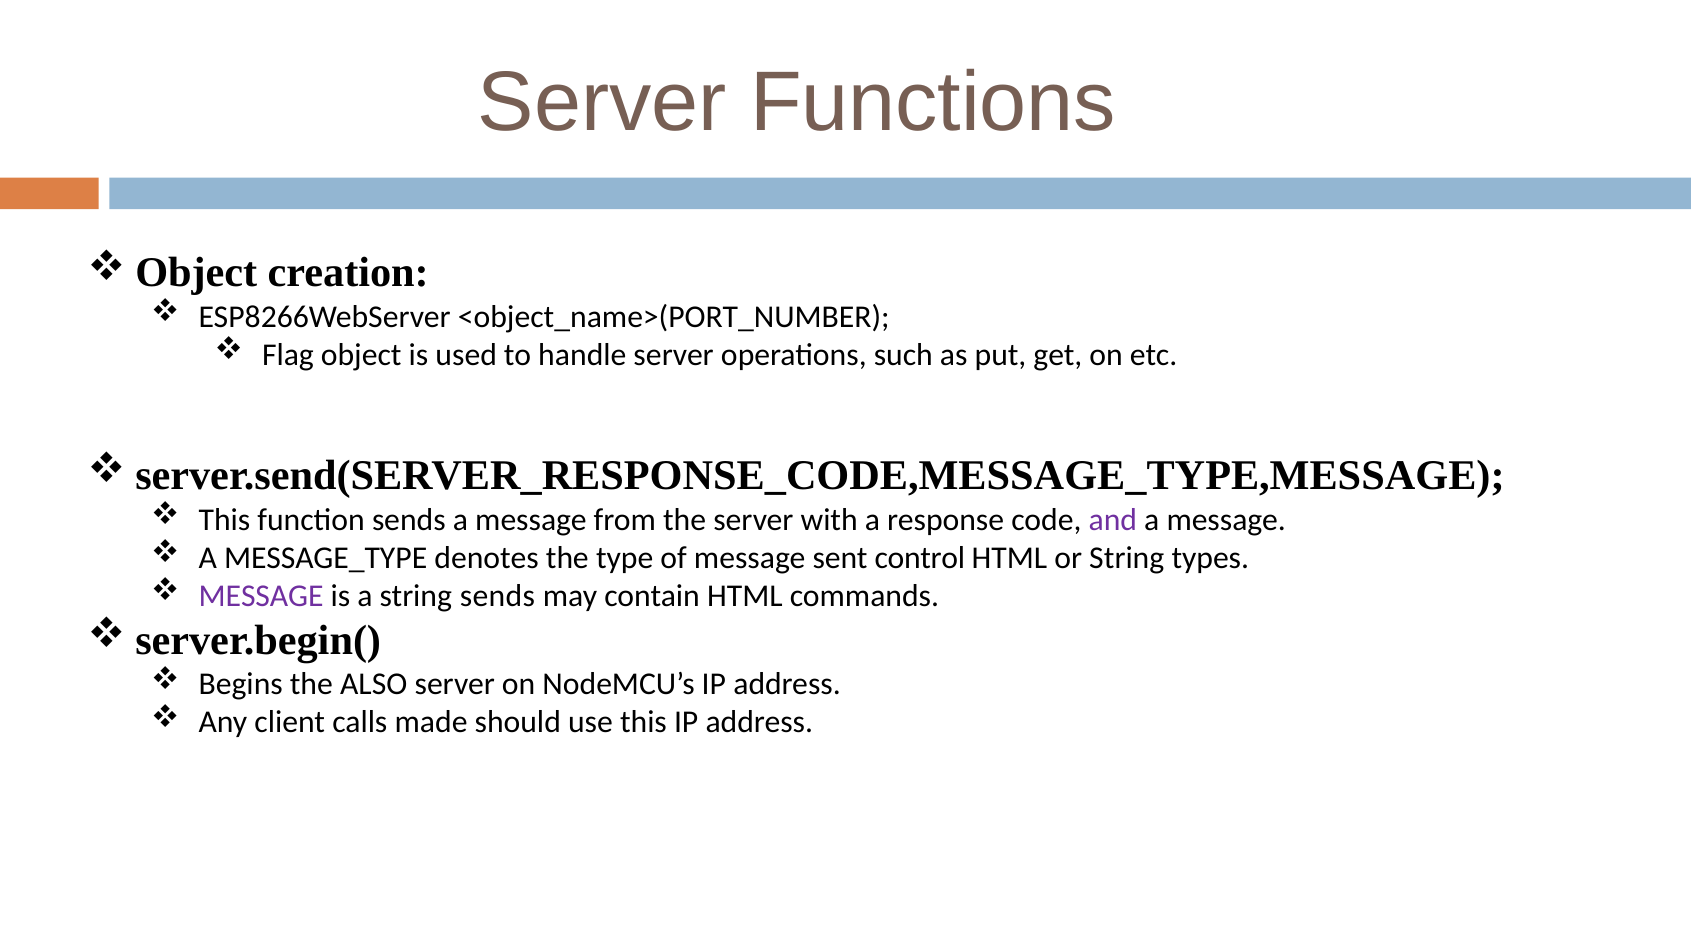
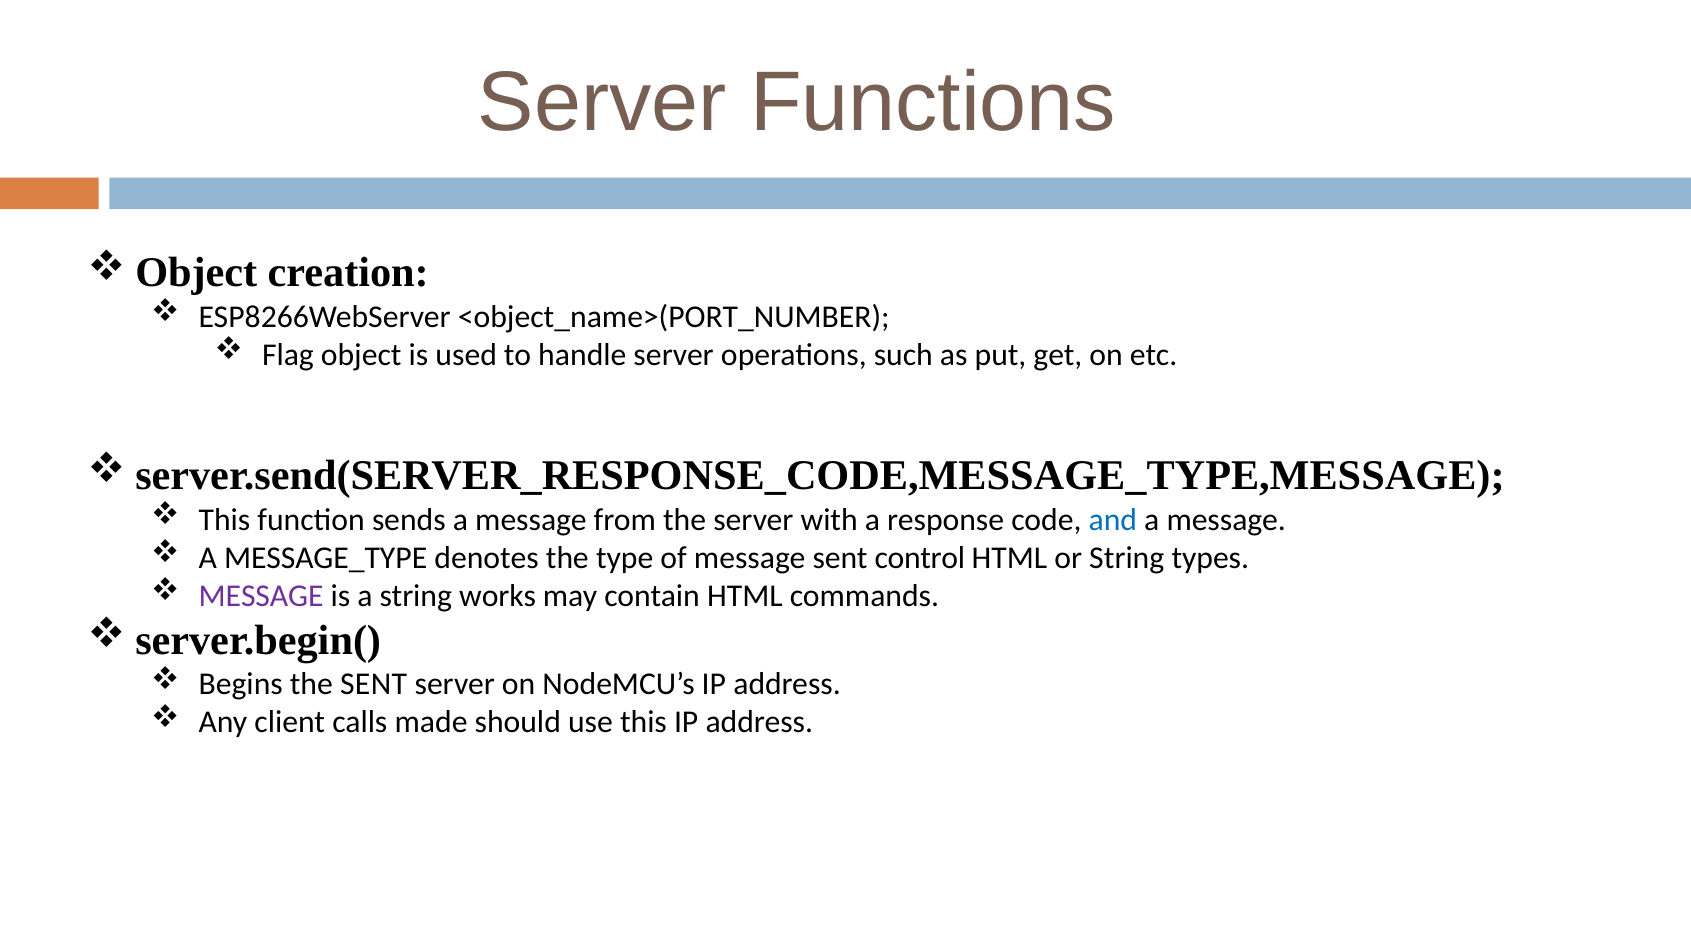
and colour: purple -> blue (1113, 520)
string sends: sends -> works (498, 596)
the ALSO: ALSO -> SENT (374, 685)
